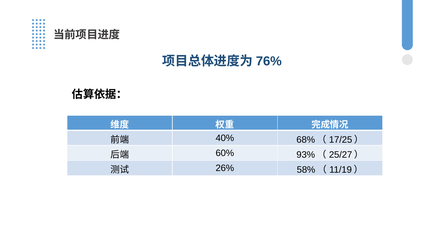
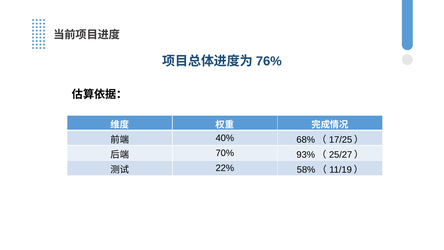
60%: 60% -> 70% (225, 153)
26%: 26% -> 22% (225, 168)
